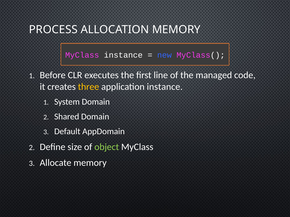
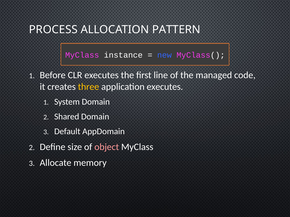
ALLOCATION MEMORY: MEMORY -> PATTERN (176, 30)
application instance: instance -> executes (165, 87)
object colour: light green -> pink (107, 147)
